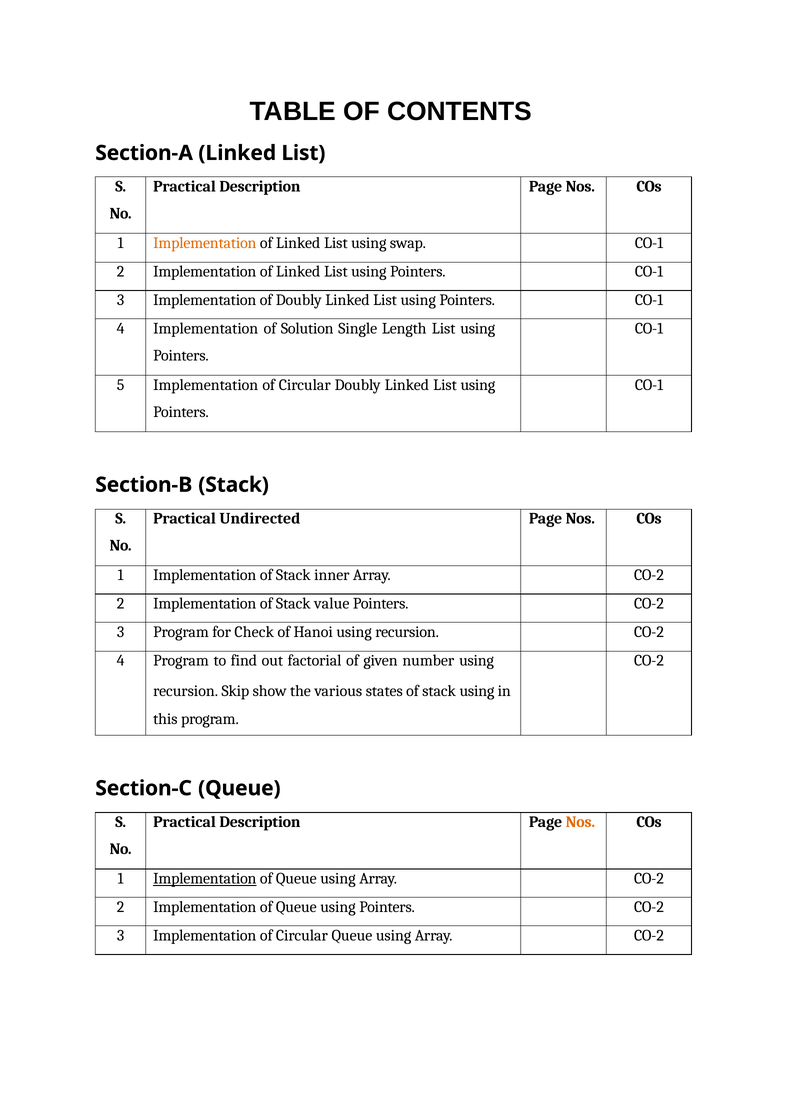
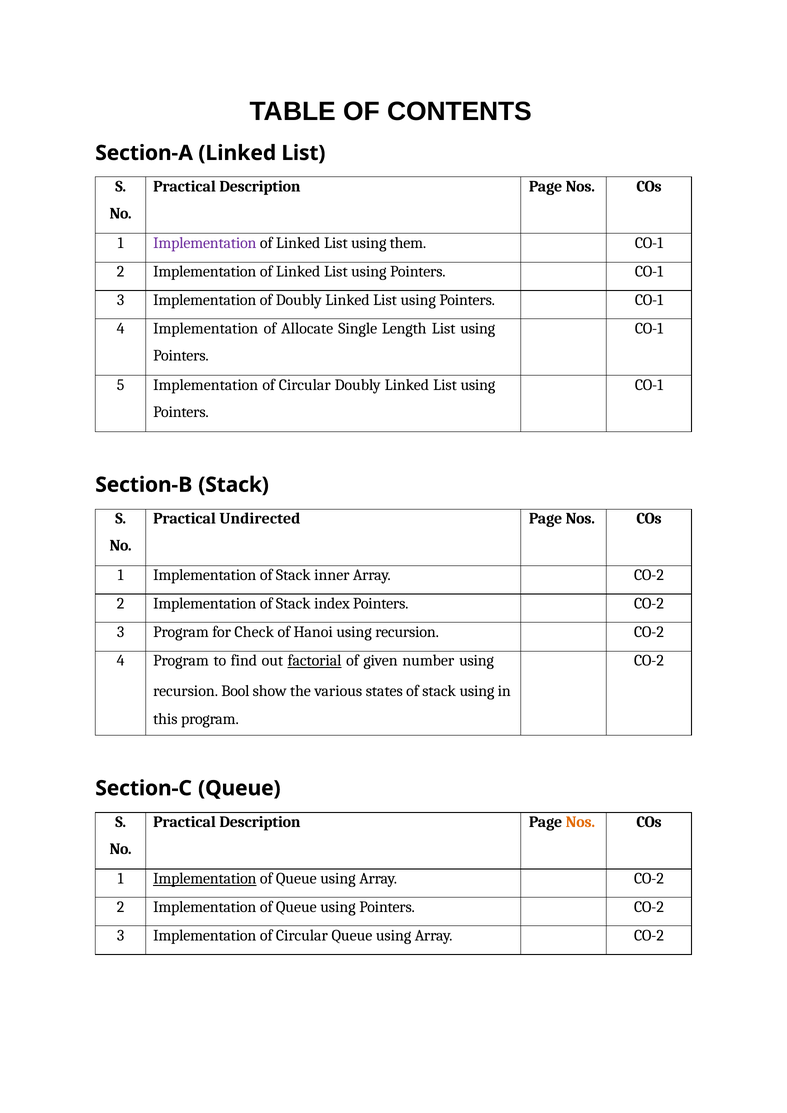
Implementation colour: orange -> purple (205, 243)
swap: swap -> them (408, 243)
Solution: Solution -> Allocate (307, 329)
value: value -> index (332, 604)
factorial underline: none -> present (315, 661)
Skip: Skip -> Bool (235, 691)
